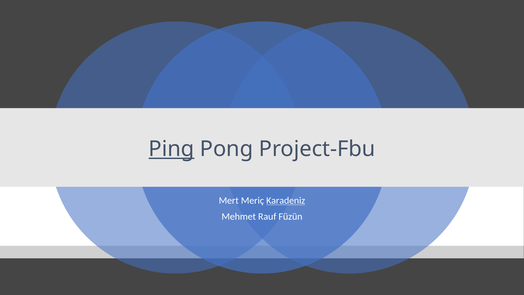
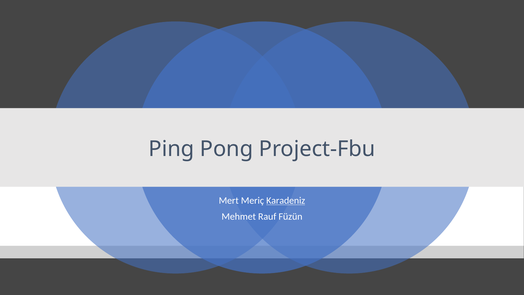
Ping underline: present -> none (171, 149)
